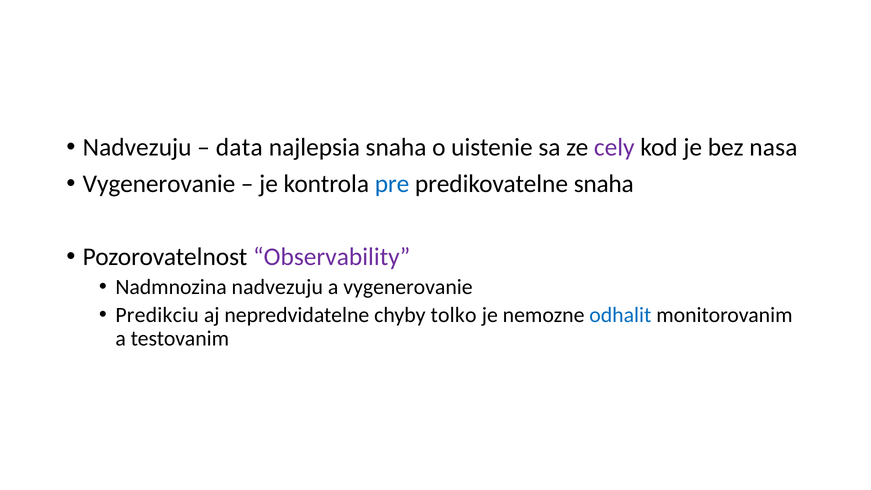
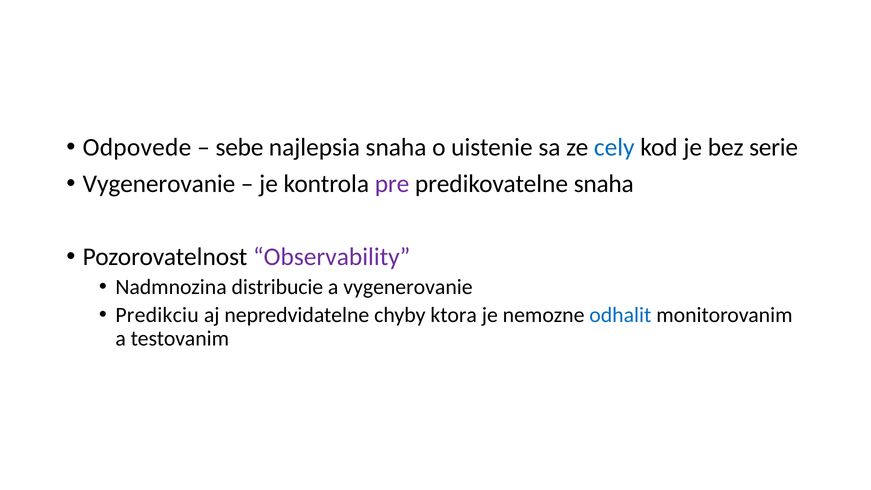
Nadvezuju: Nadvezuju -> Odpovede (137, 147)
data: data -> sebe (239, 147)
cely colour: purple -> blue (614, 147)
nasa: nasa -> serie (774, 147)
pre colour: blue -> purple (392, 184)
Nadmnozina nadvezuju: nadvezuju -> distribucie (277, 287)
tolko: tolko -> ktora (454, 315)
